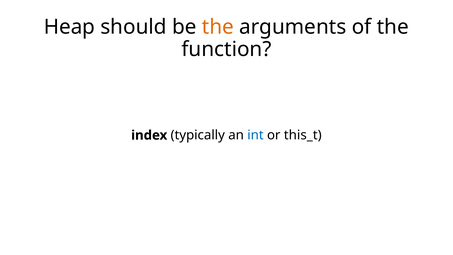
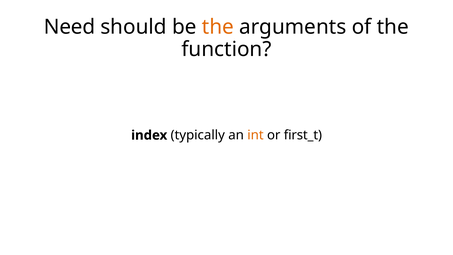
Heap: Heap -> Need (69, 27)
int colour: blue -> orange (255, 135)
this_t: this_t -> first_t (303, 135)
